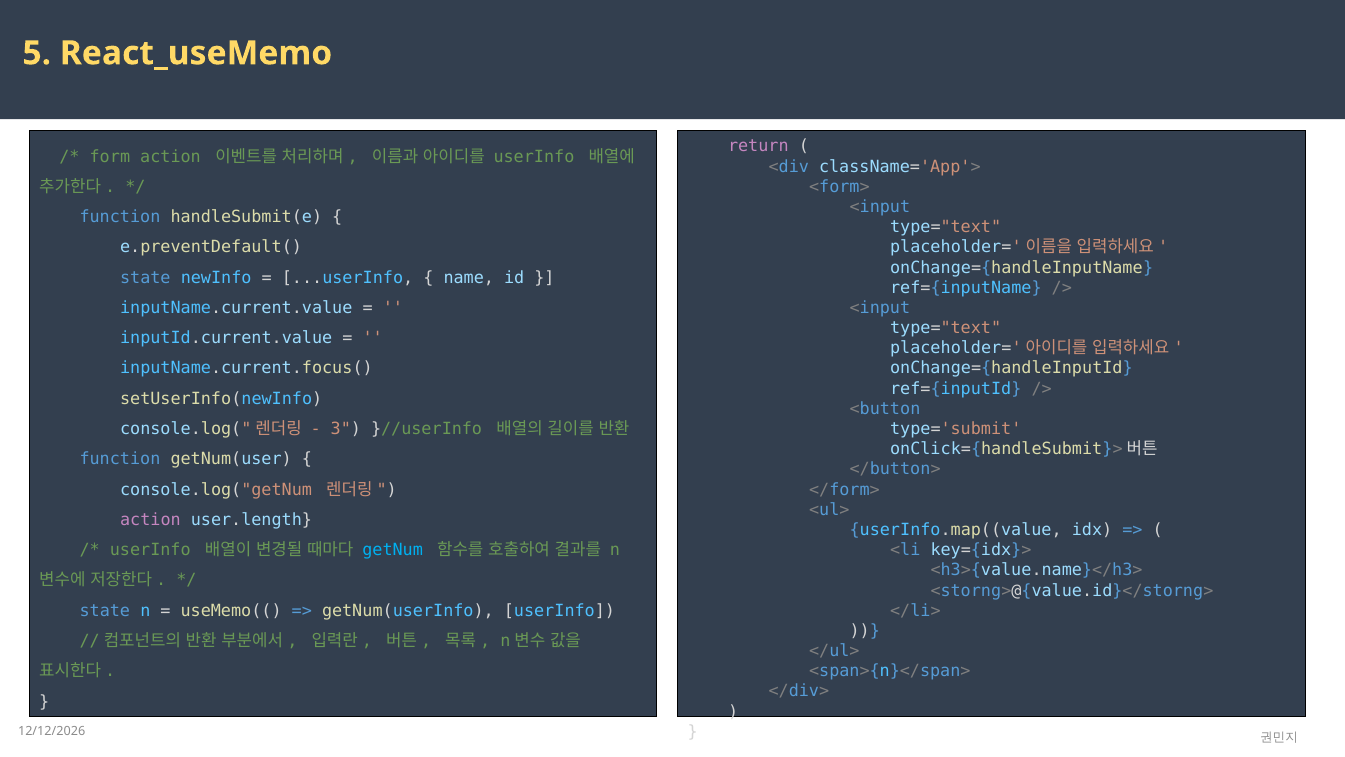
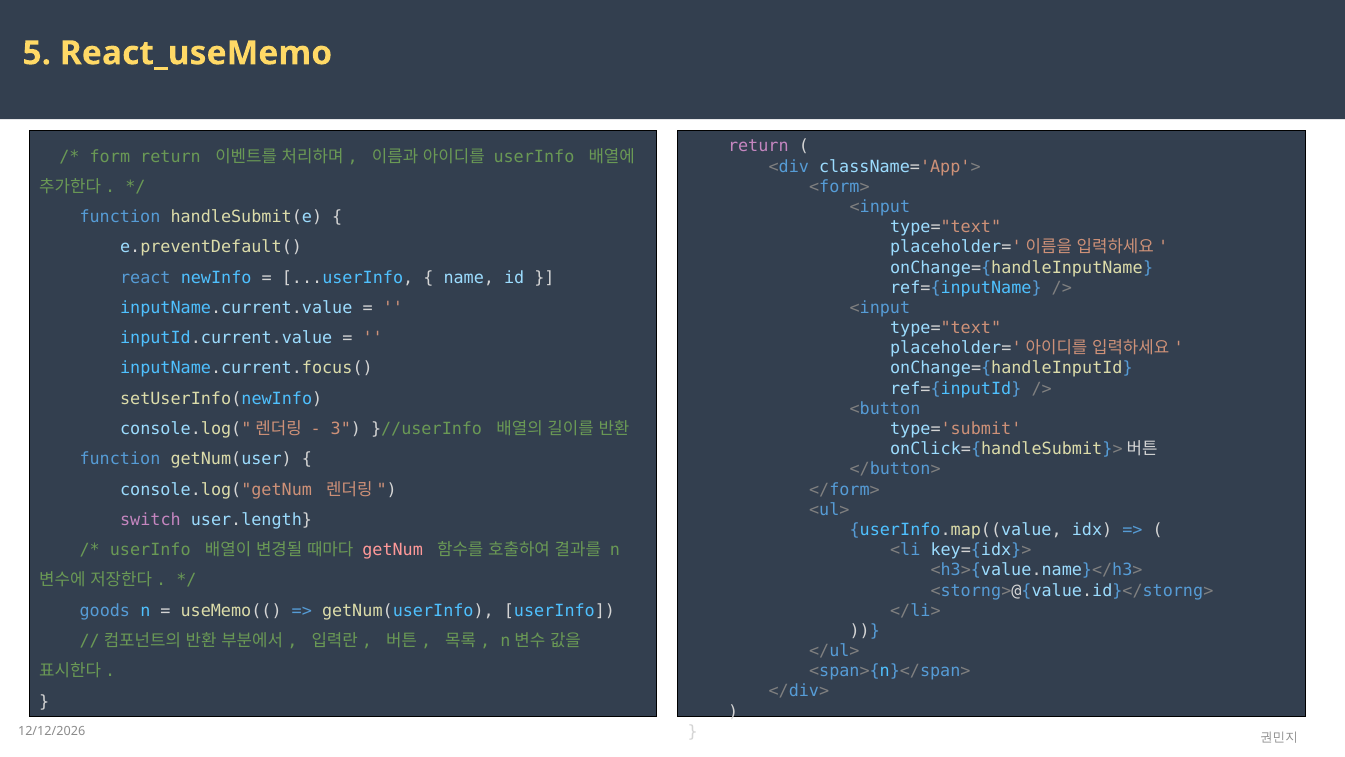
form action: action -> return (171, 156)
state: state -> react (145, 277)
action: action -> switch (150, 520)
getNum colour: light blue -> pink (393, 550)
state: state -> goods (105, 610)
